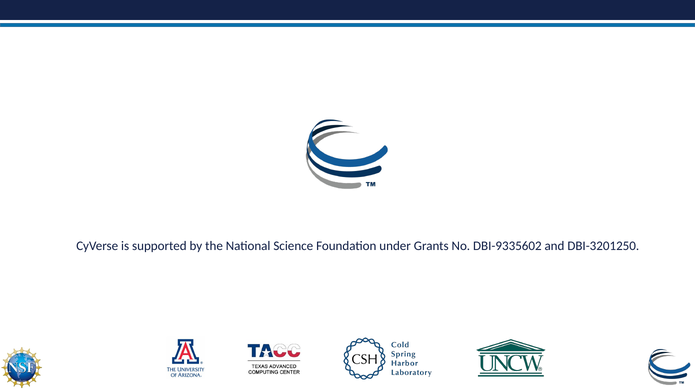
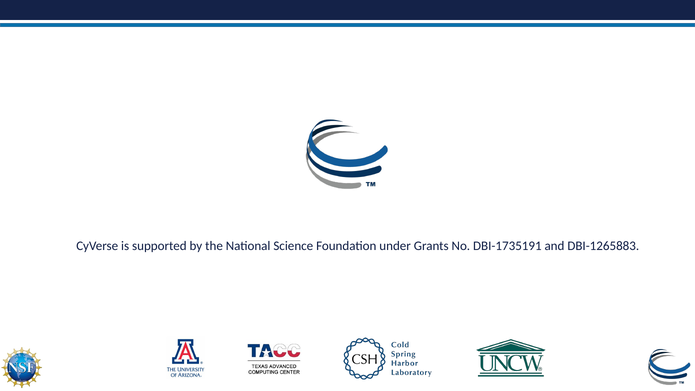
DBI-9335602: DBI-9335602 -> DBI-1735191 (507, 246)
DBI-3201250: DBI-3201250 -> DBI-1265883 (603, 246)
